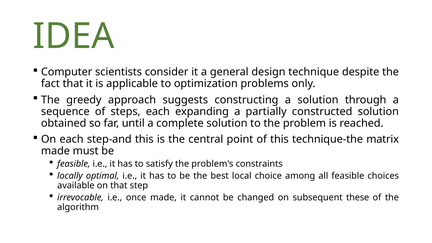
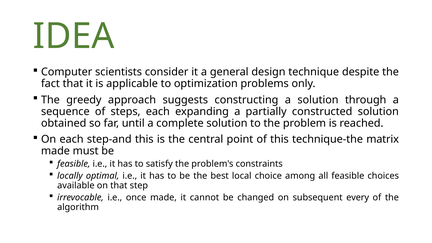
these: these -> every (358, 198)
